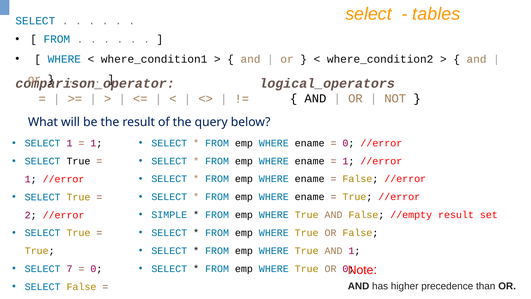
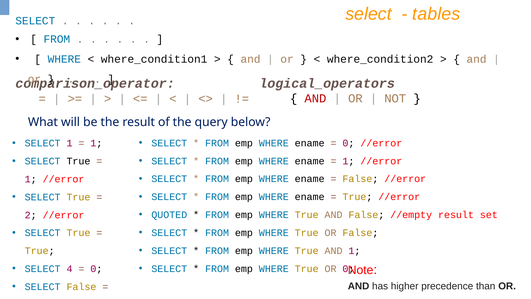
AND colour: black -> red (315, 98)
SIMPLE: SIMPLE -> QUOTED (169, 215)
7: 7 -> 4 (69, 269)
